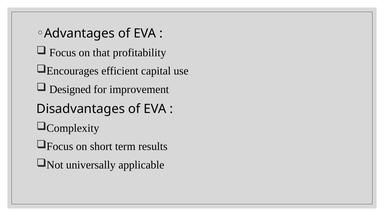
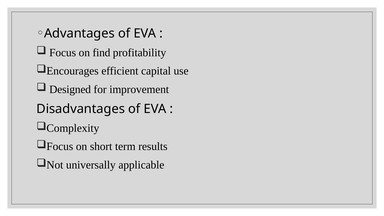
that: that -> find (101, 53)
